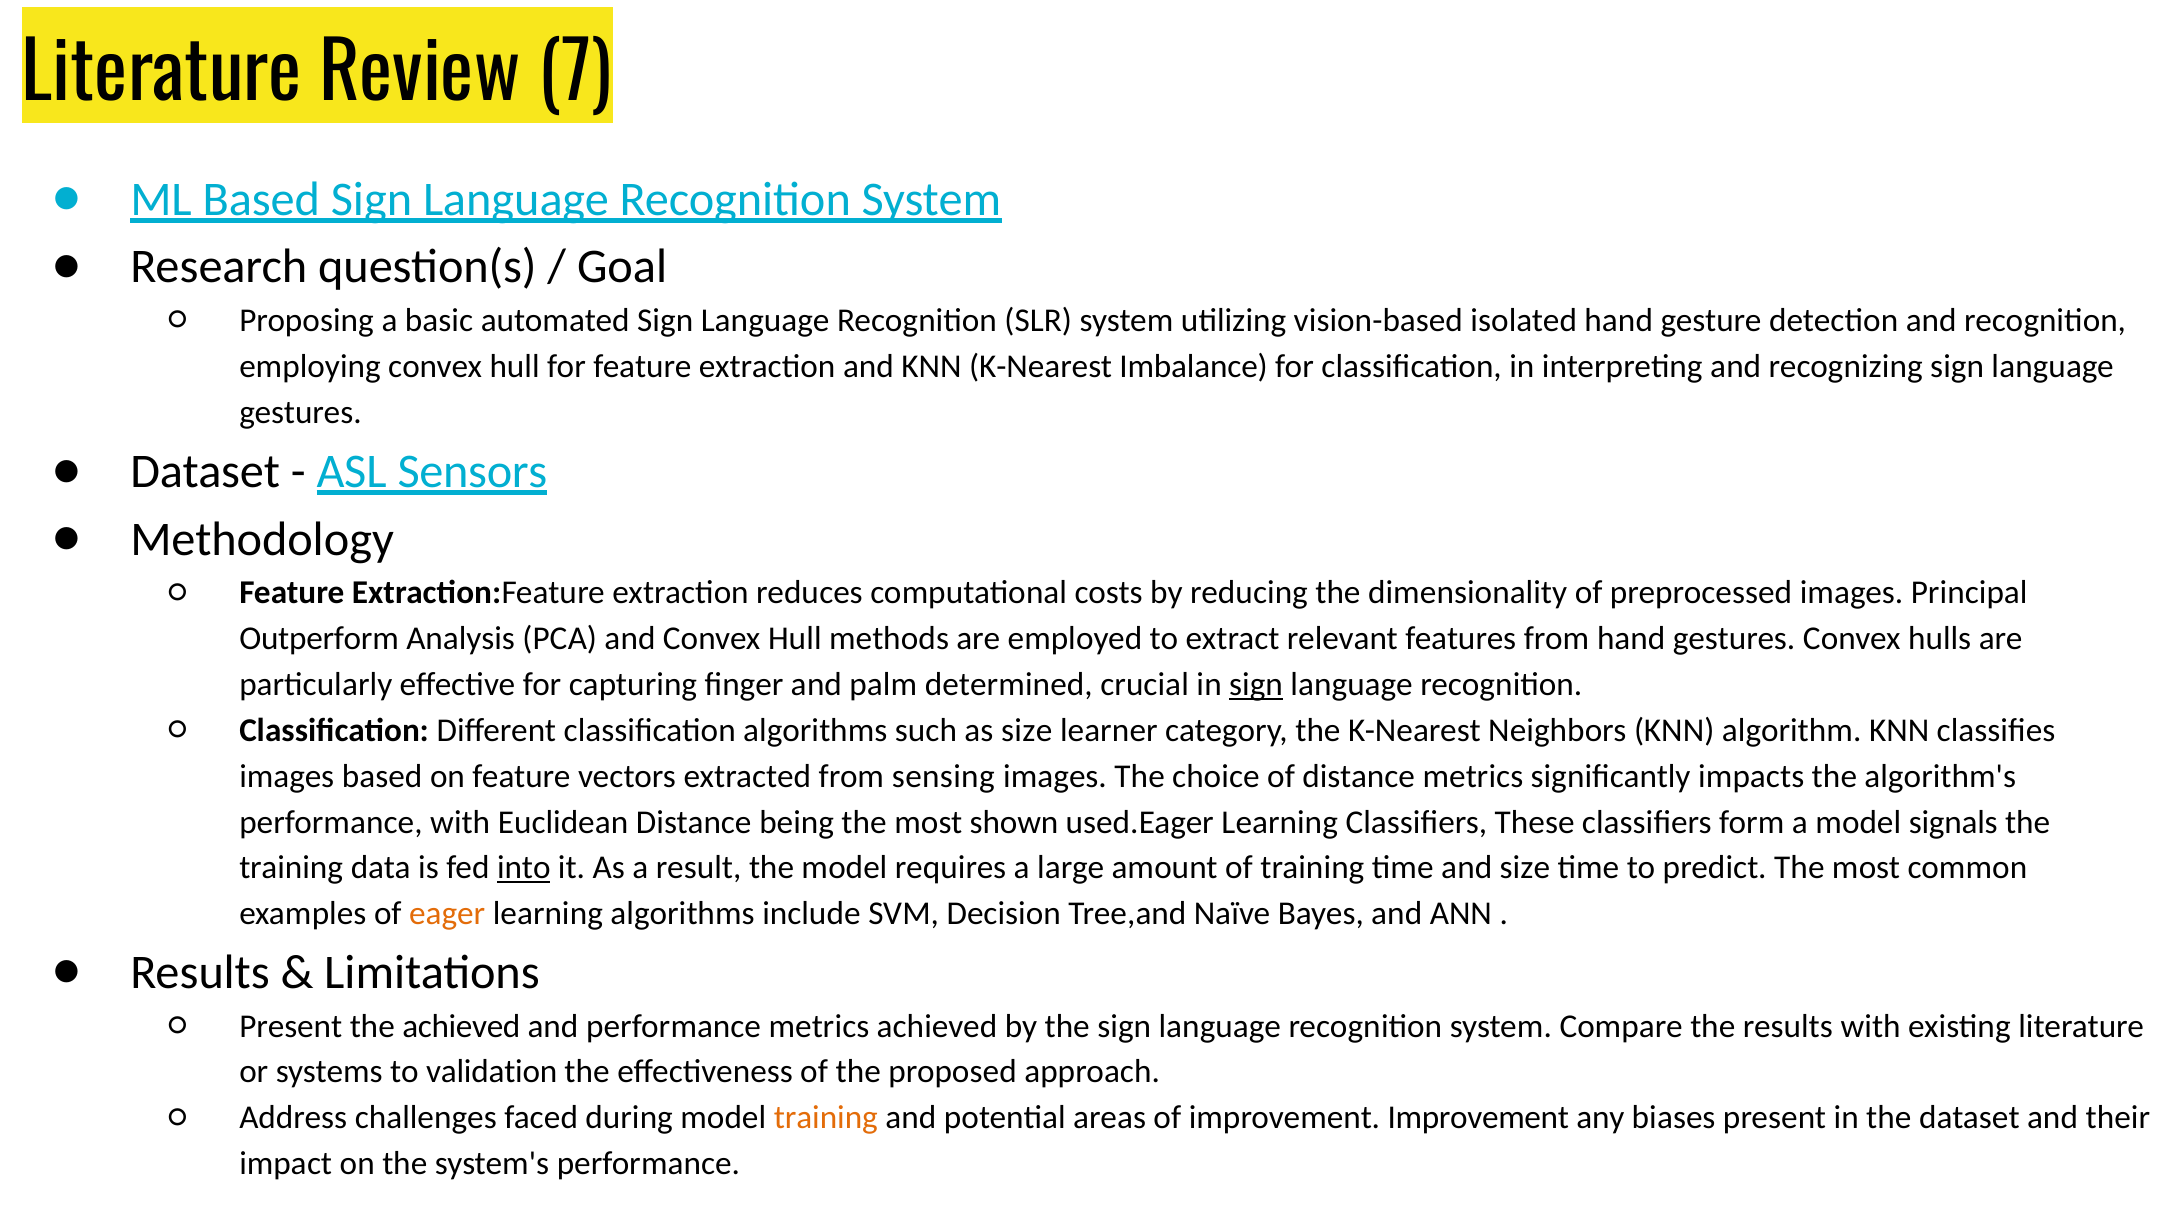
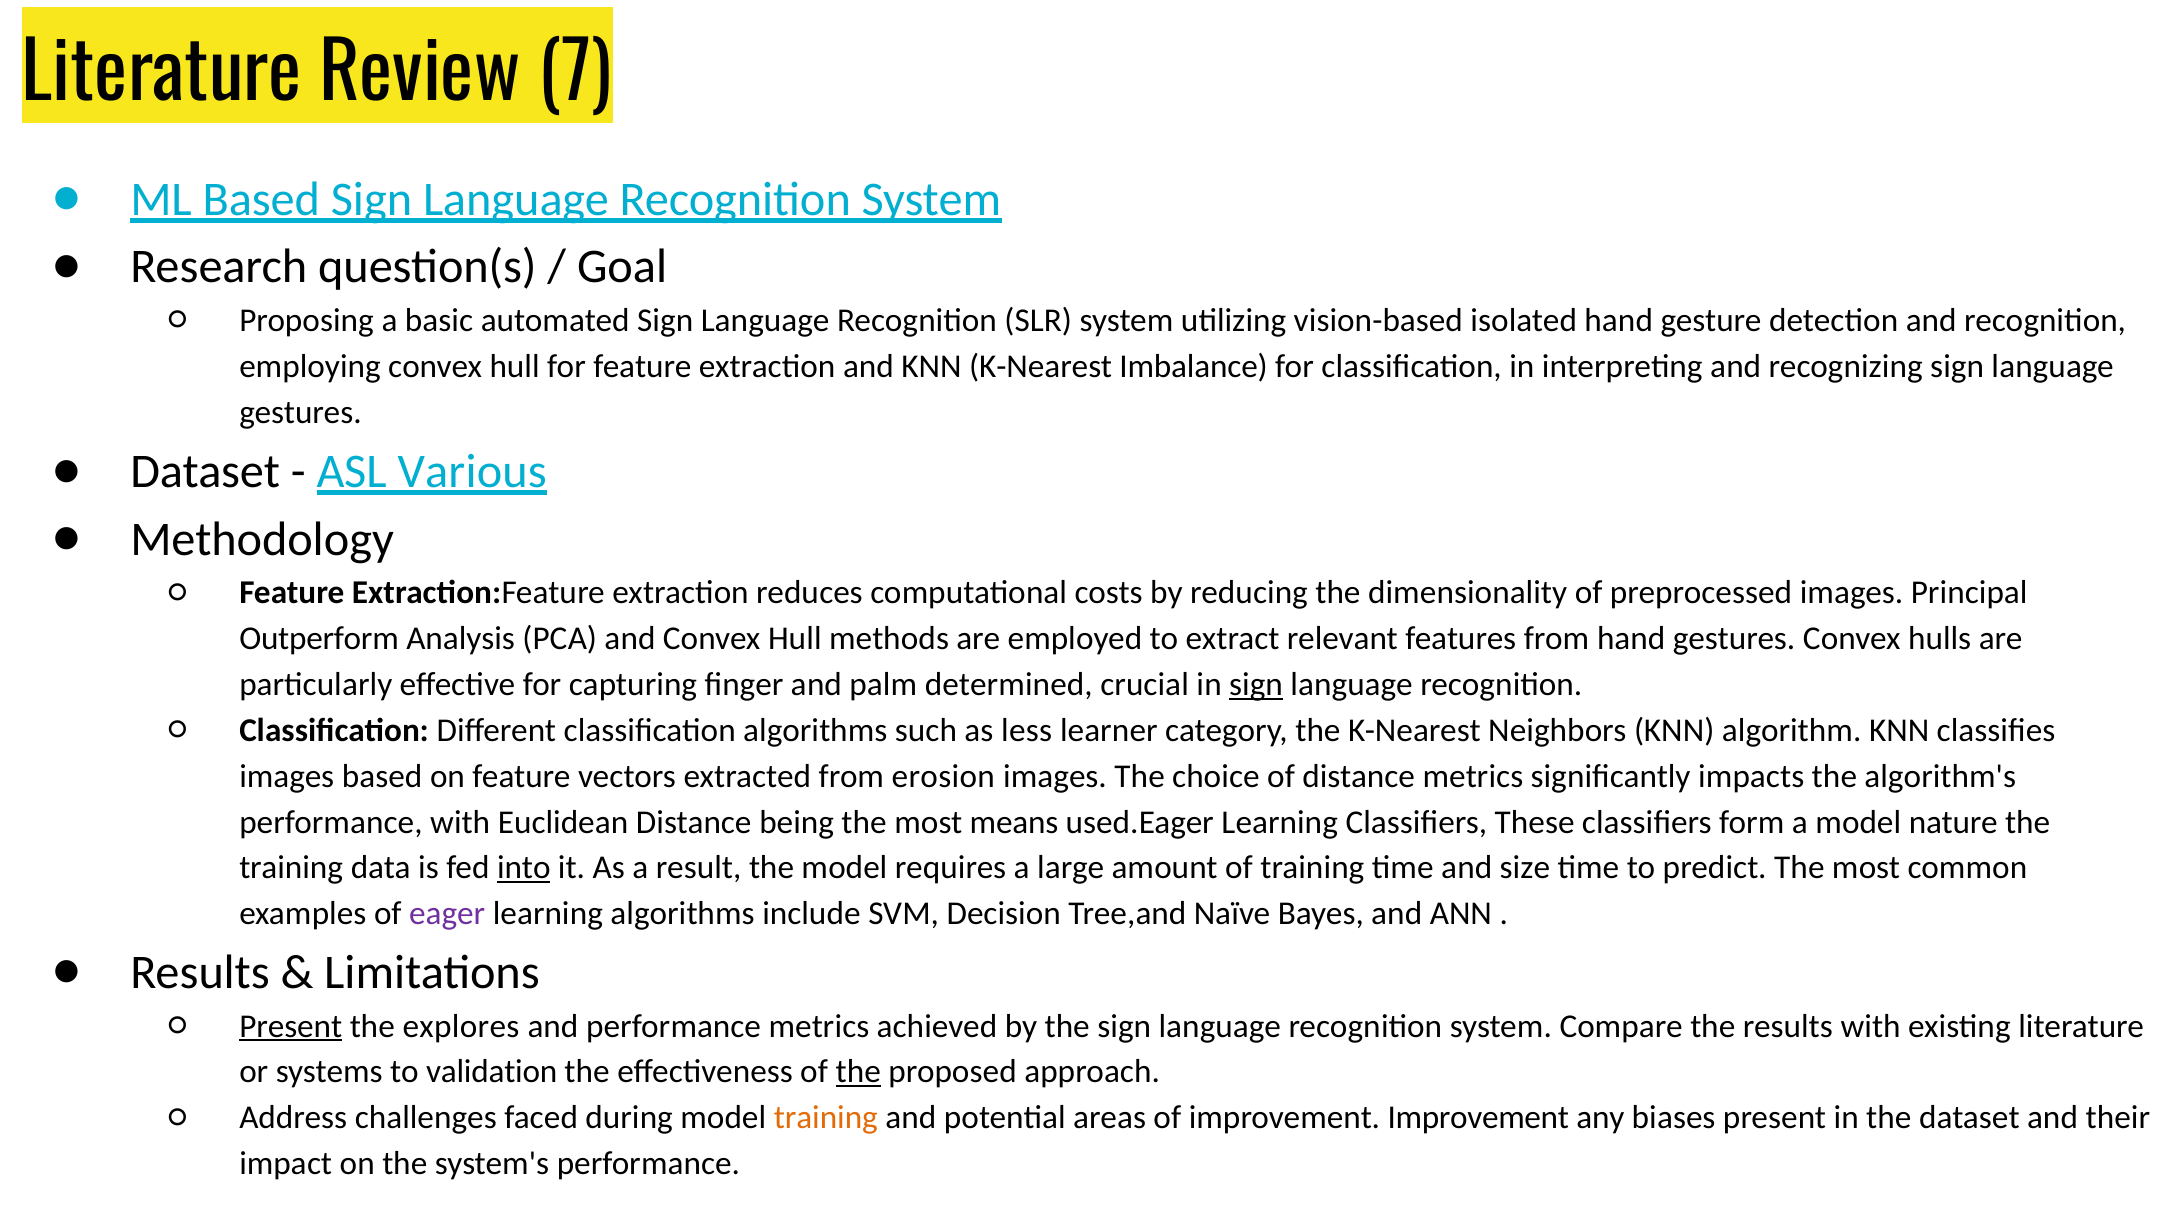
Sensors: Sensors -> Various (472, 471)
as size: size -> less (1027, 730)
sensing: sensing -> erosion (943, 776)
shown: shown -> means (1014, 822)
signals: signals -> nature (1953, 822)
eager colour: orange -> purple (447, 914)
Present underline: none -> present (291, 1026)
the achieved: achieved -> explores (461, 1026)
the underline: none -> present (858, 1072)
